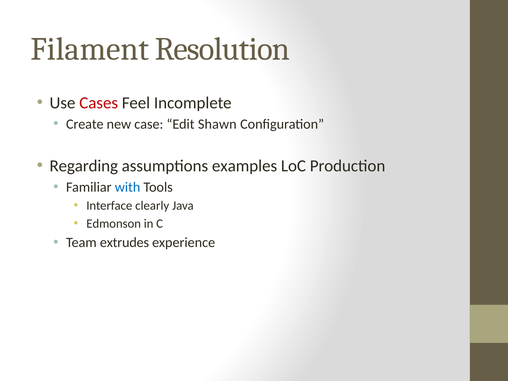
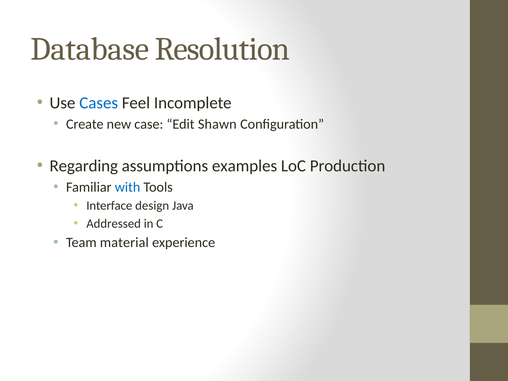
Filament: Filament -> Database (90, 49)
Cases colour: red -> blue (99, 103)
clearly: clearly -> design (152, 206)
Edmonson: Edmonson -> Addressed (114, 224)
extrudes: extrudes -> material (124, 243)
